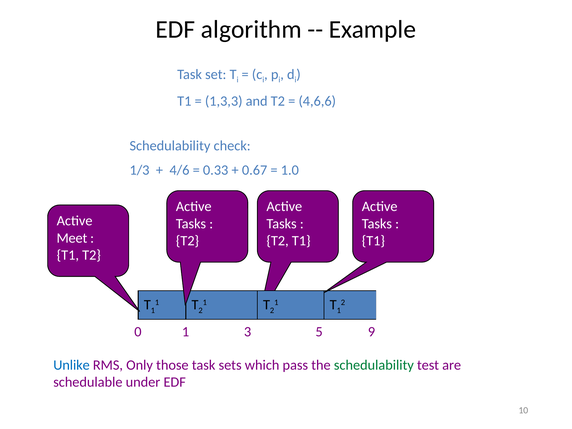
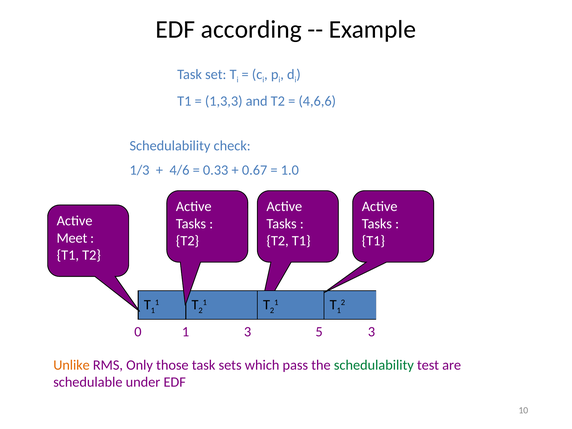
algorithm: algorithm -> according (251, 29)
5 9: 9 -> 3 (371, 332)
Unlike colour: blue -> orange (72, 365)
